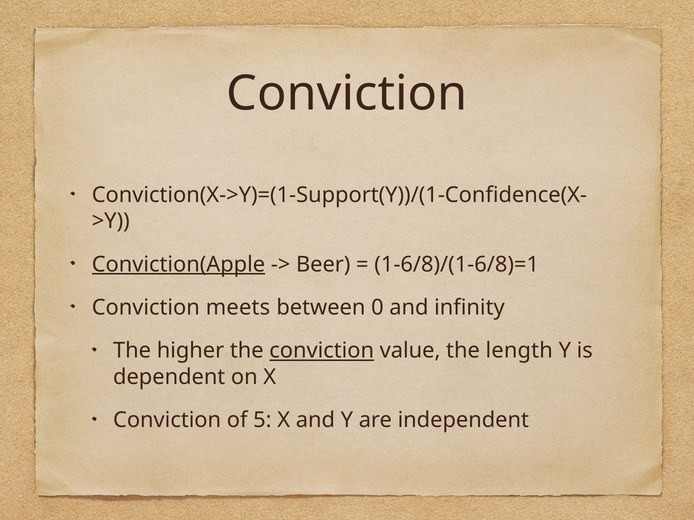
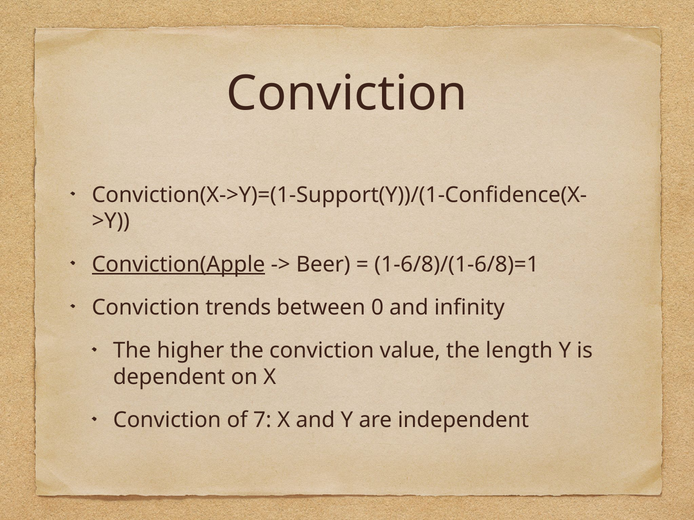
meets: meets -> trends (238, 308)
conviction underline: present -> none (322, 351)
5: 5 -> 7 (262, 421)
